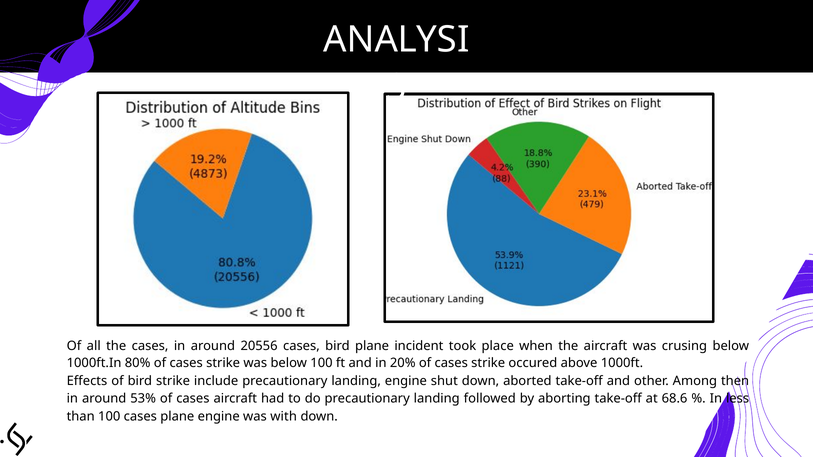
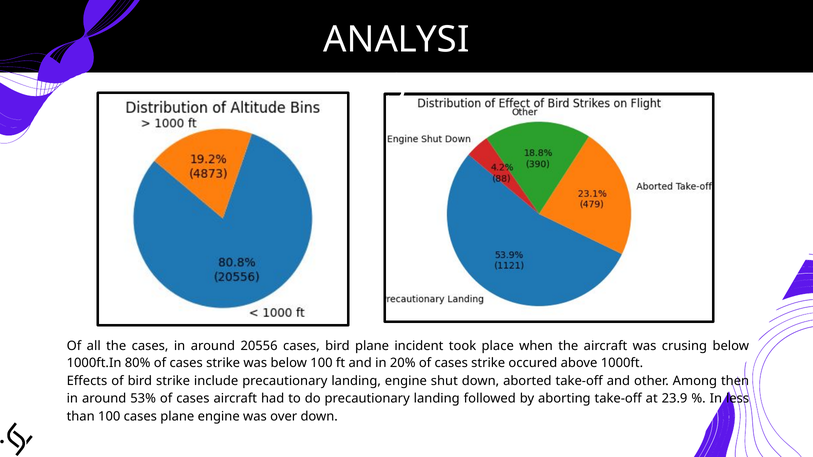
68.6: 68.6 -> 23.9 (675, 399)
with: with -> over (284, 417)
